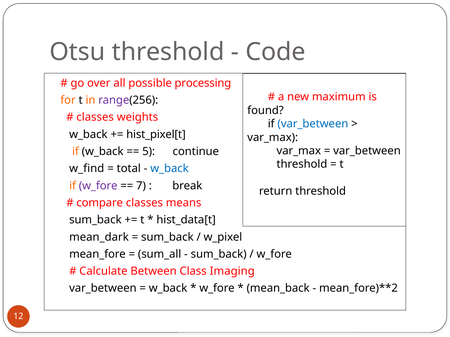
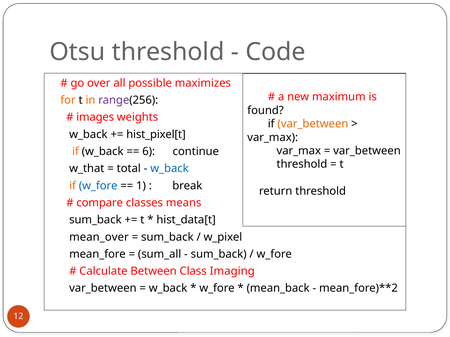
processing: processing -> maximizes (203, 83)
classes: classes -> images (95, 117)
var_between colour: blue -> orange (313, 124)
5: 5 -> 6 (149, 152)
w_find: w_find -> w_that (87, 169)
w_fore colour: purple -> blue (98, 186)
7: 7 -> 1 (141, 186)
mean_dark: mean_dark -> mean_over (99, 237)
